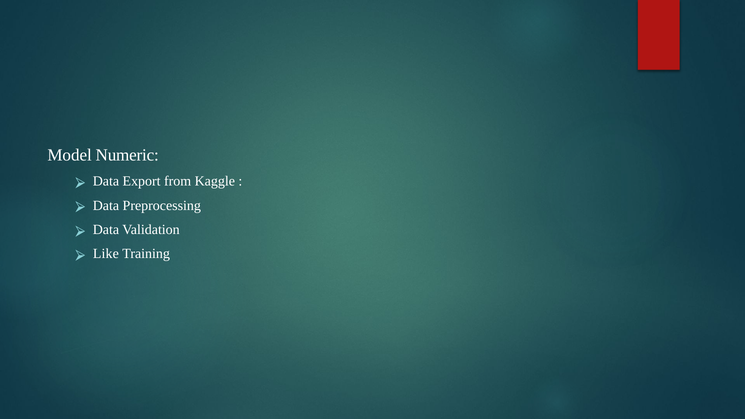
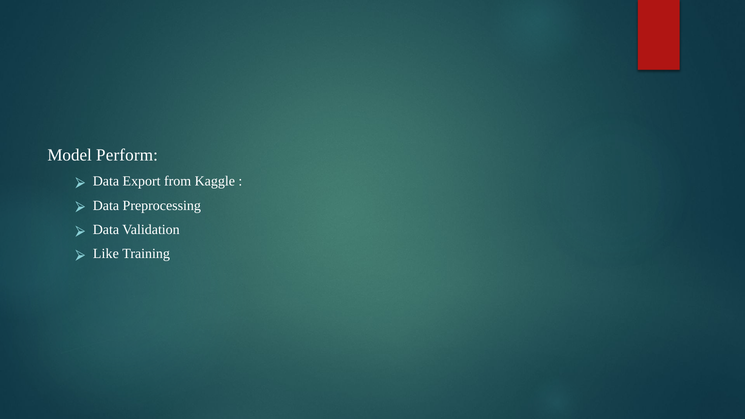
Numeric: Numeric -> Perform (127, 155)
